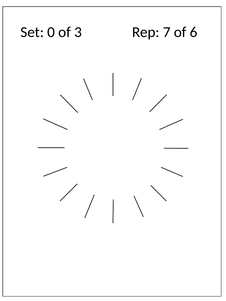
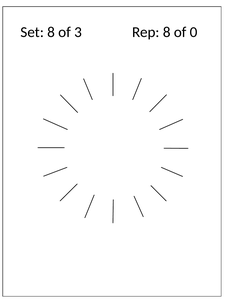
Set 0: 0 -> 8 (51, 32)
Rep 7: 7 -> 8 (167, 32)
6: 6 -> 0 (194, 32)
